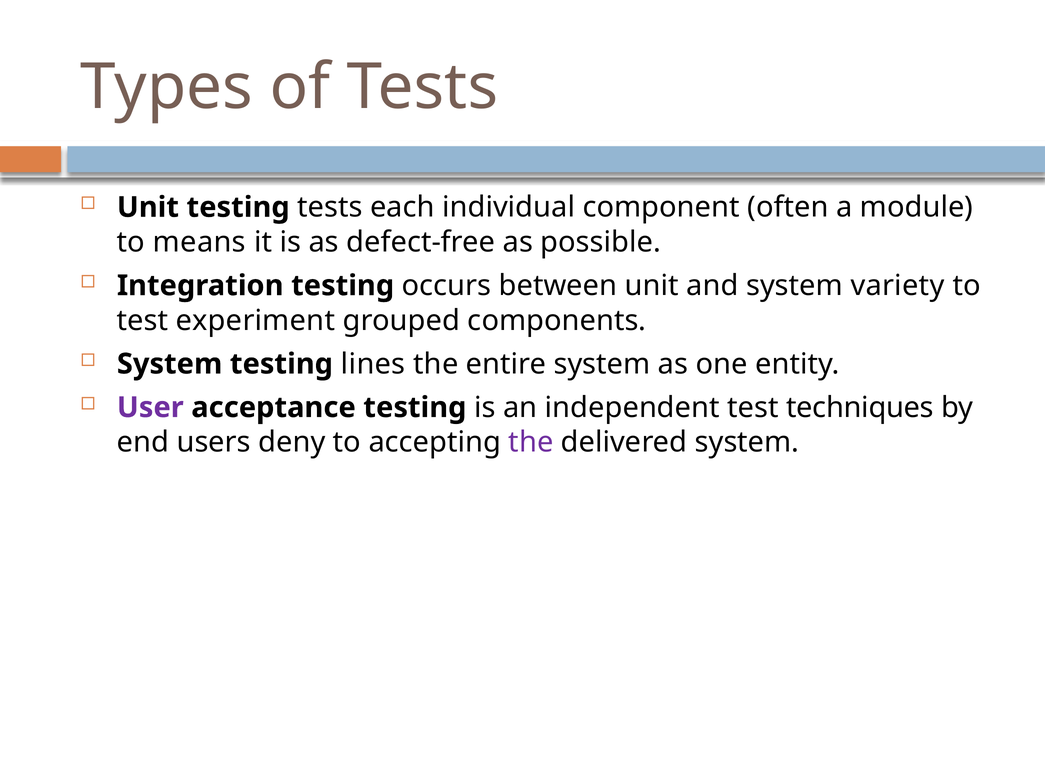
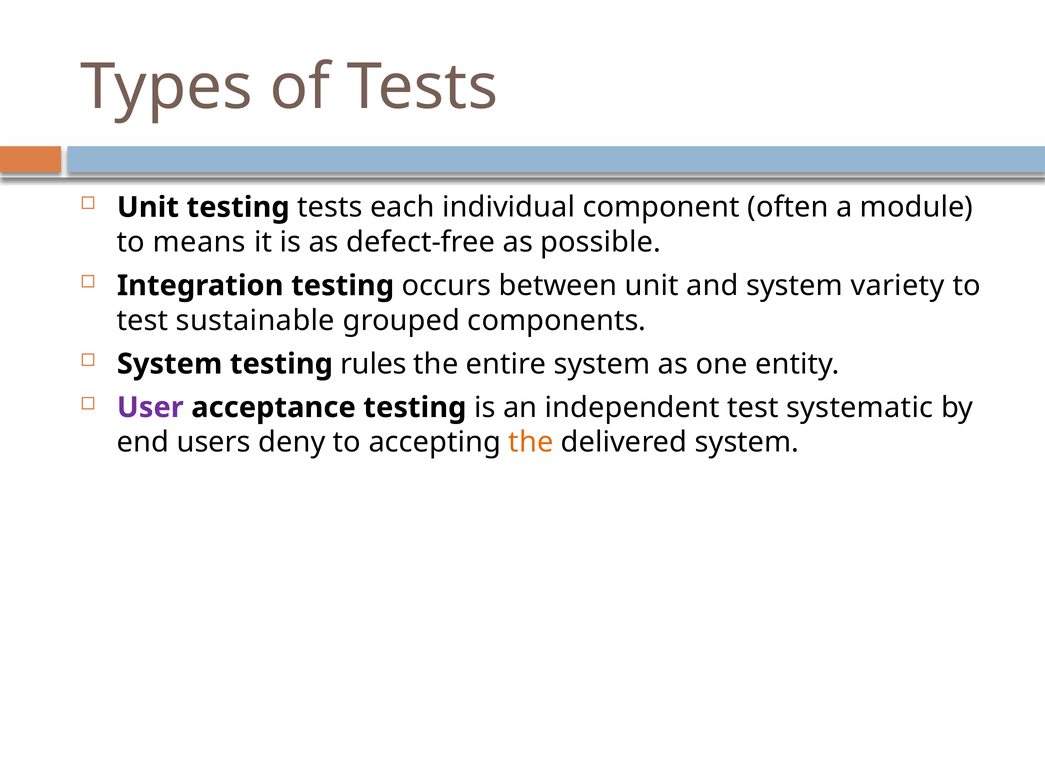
experiment: experiment -> sustainable (255, 321)
lines: lines -> rules (373, 364)
techniques: techniques -> systematic (860, 408)
the colour: purple -> orange (531, 443)
